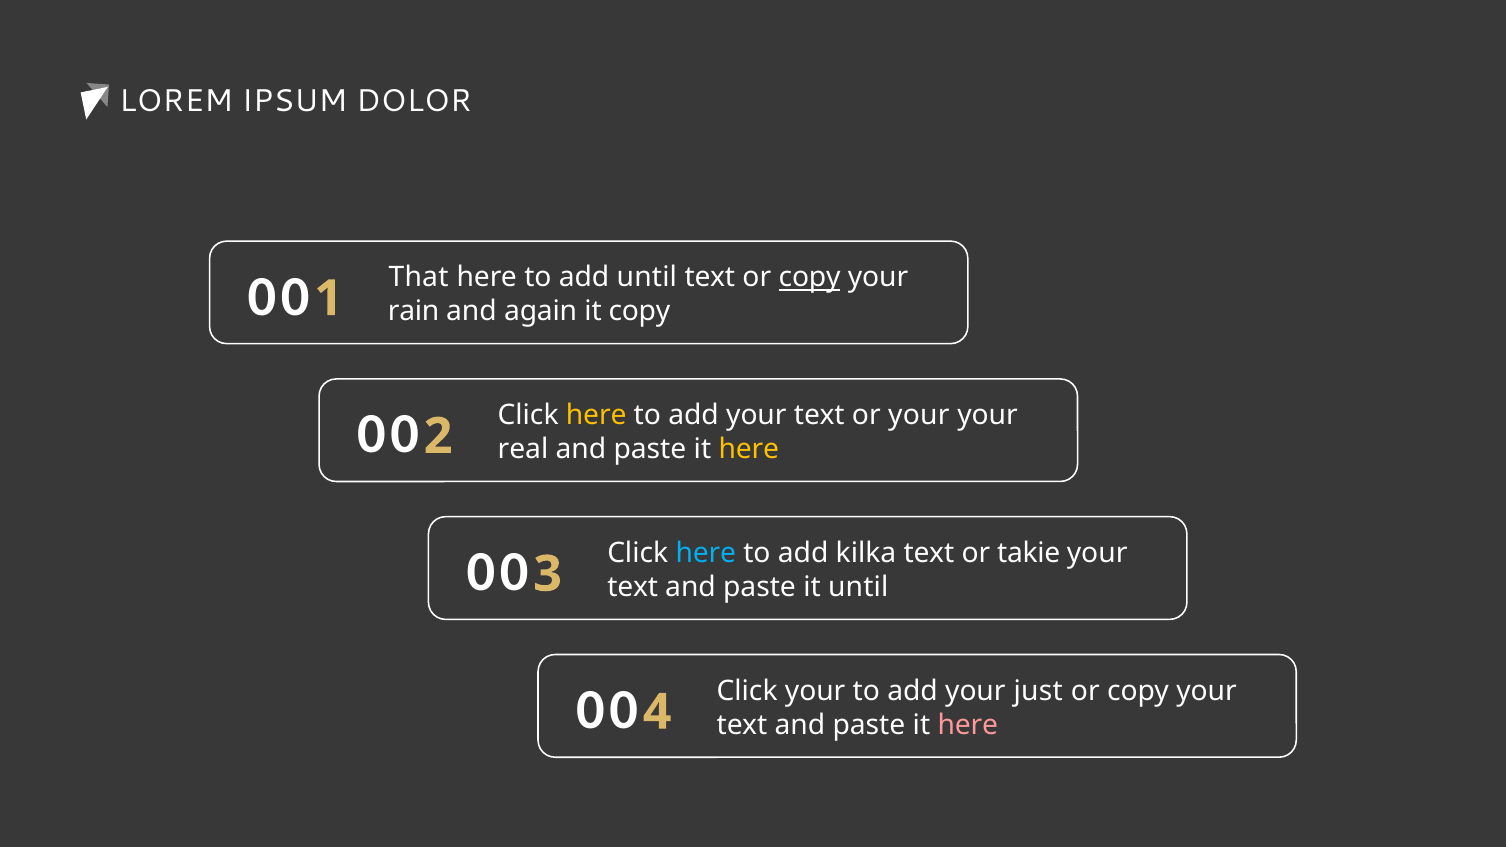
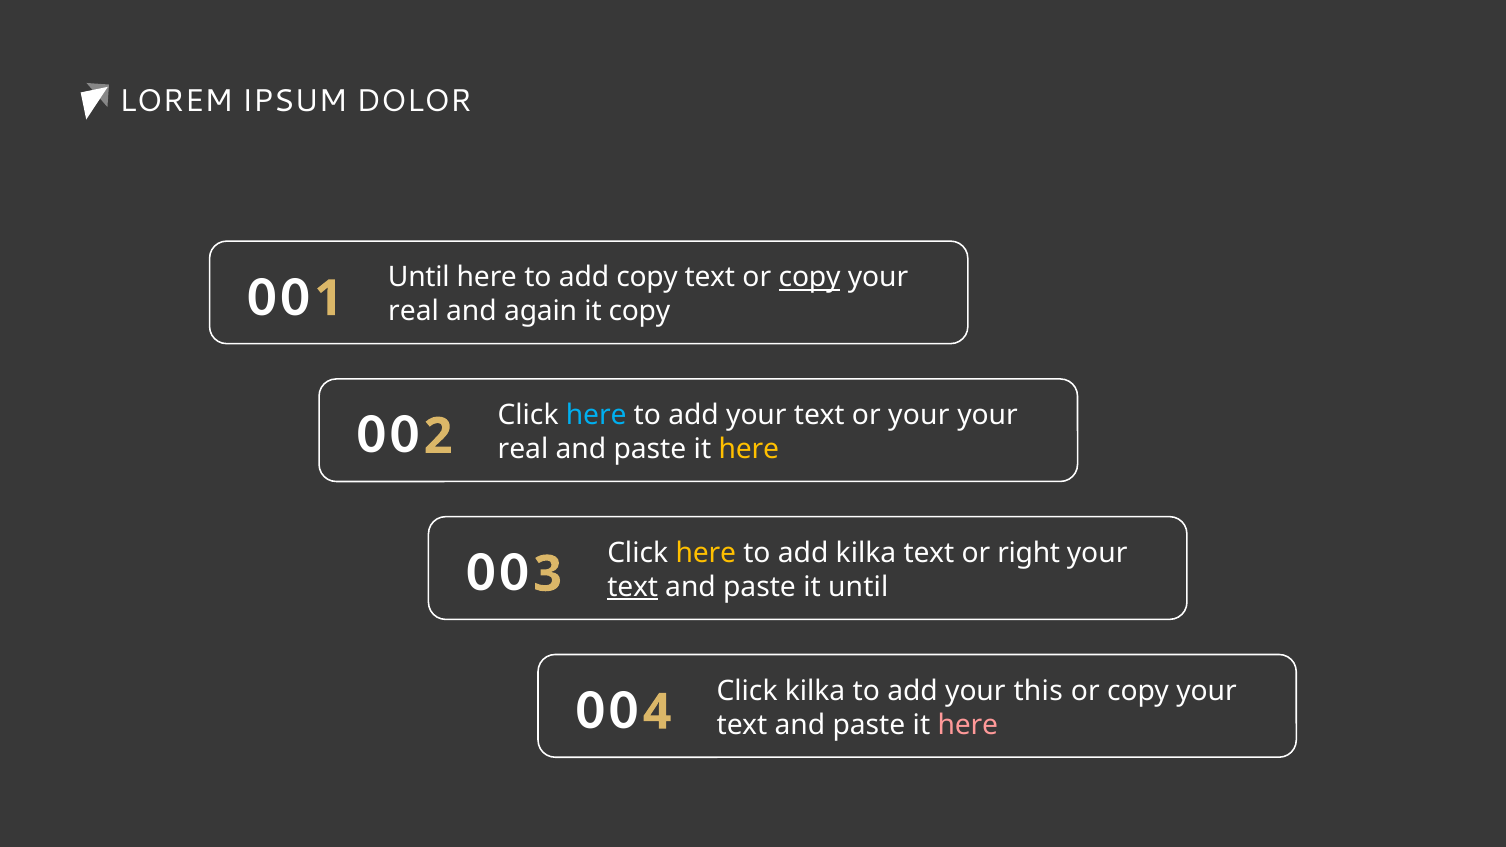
That: That -> Until (419, 278)
add until: until -> copy (647, 278)
rain: rain -> real (414, 311)
here colour: yellow -> light blue (596, 415)
here colour: light blue -> yellow (706, 553)
takie: takie -> right (1029, 553)
text underline: none -> present (633, 587)
Click your: your -> kilka (815, 691)
just: just -> this (1038, 691)
